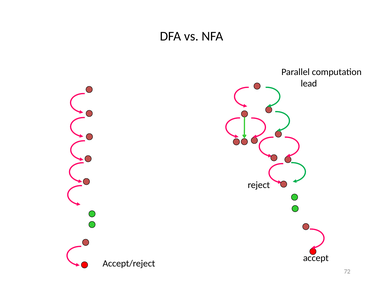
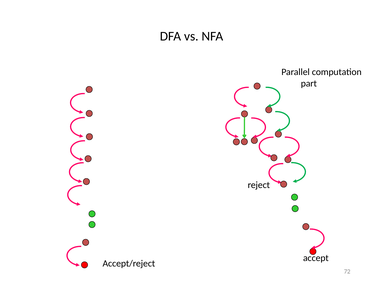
lead: lead -> part (309, 84)
